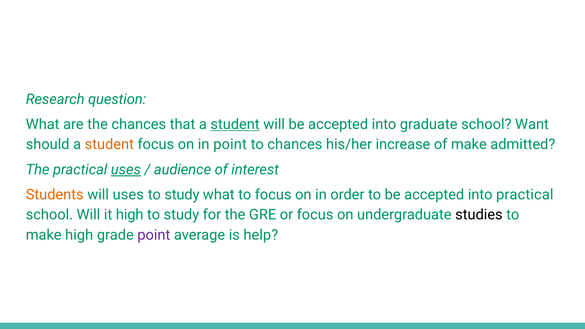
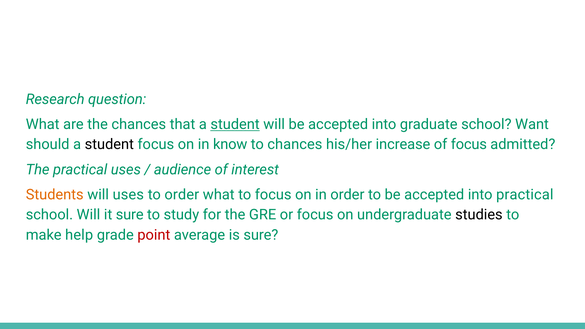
student colour: orange -> black (109, 145)
in point: point -> know (230, 145)
of make: make -> focus (469, 145)
uses underline: present -> none (126, 170)
study: study -> order (182, 195)
it high: high -> sure (130, 215)
make high: high -> help (79, 235)
point colour: purple -> red (154, 235)
is help: help -> sure (261, 235)
